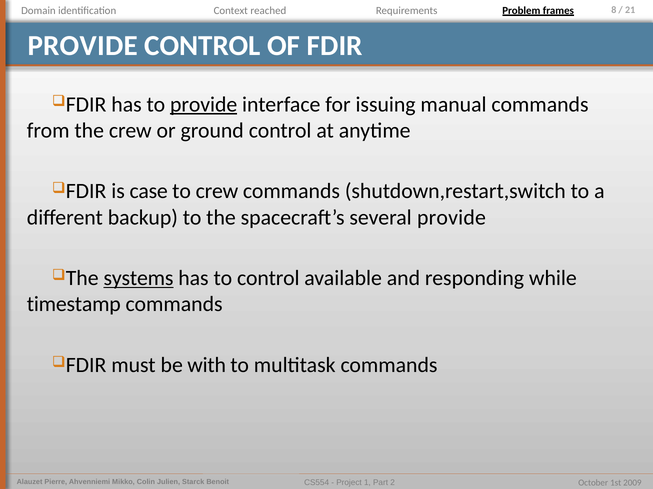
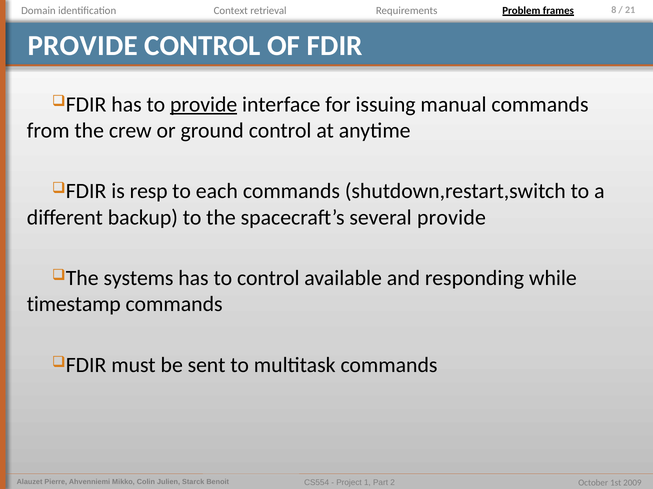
reached: reached -> retrieval (268, 10)
case: case -> resp (149, 192)
to crew: crew -> each (217, 192)
systems underline: present -> none (139, 279)
with: with -> sent (207, 366)
